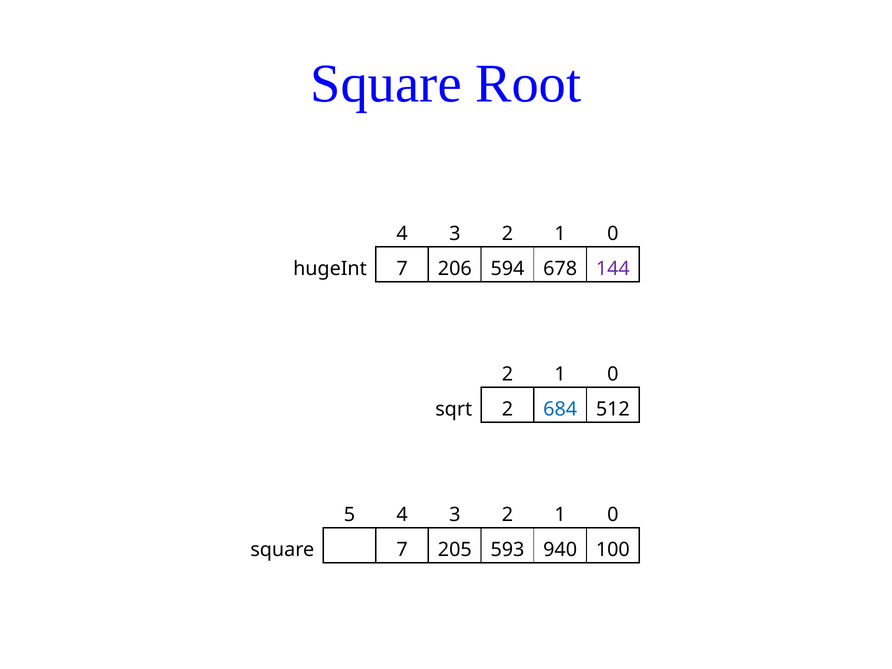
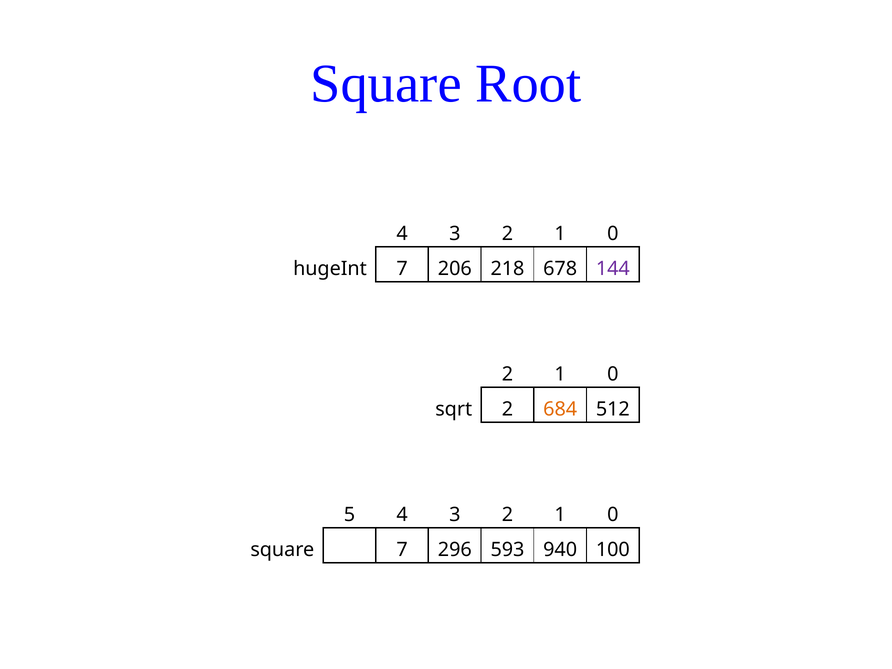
594: 594 -> 218 (507, 269)
684 colour: blue -> orange (560, 409)
205: 205 -> 296 (455, 550)
